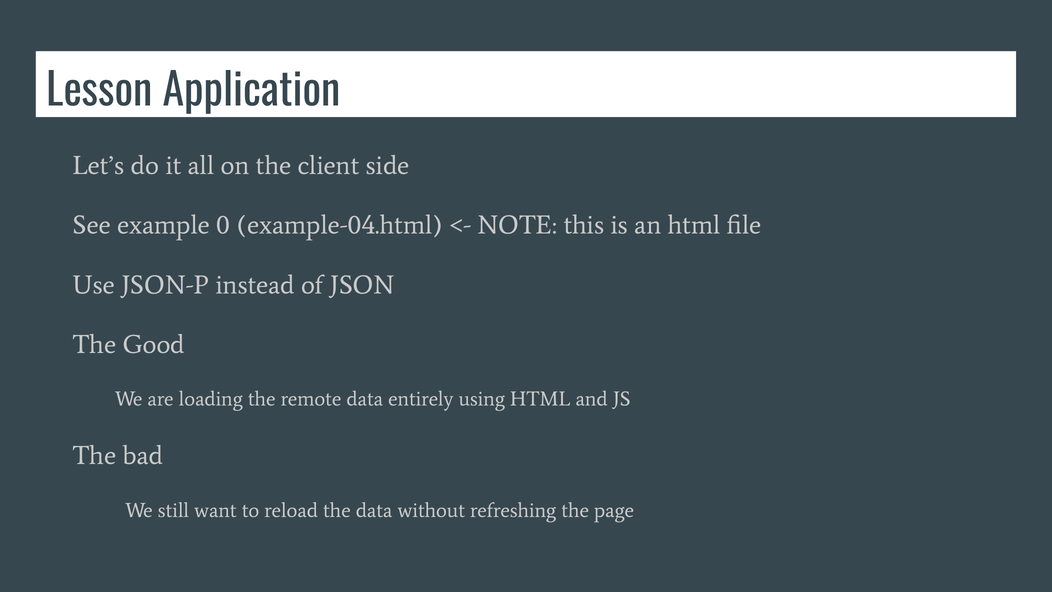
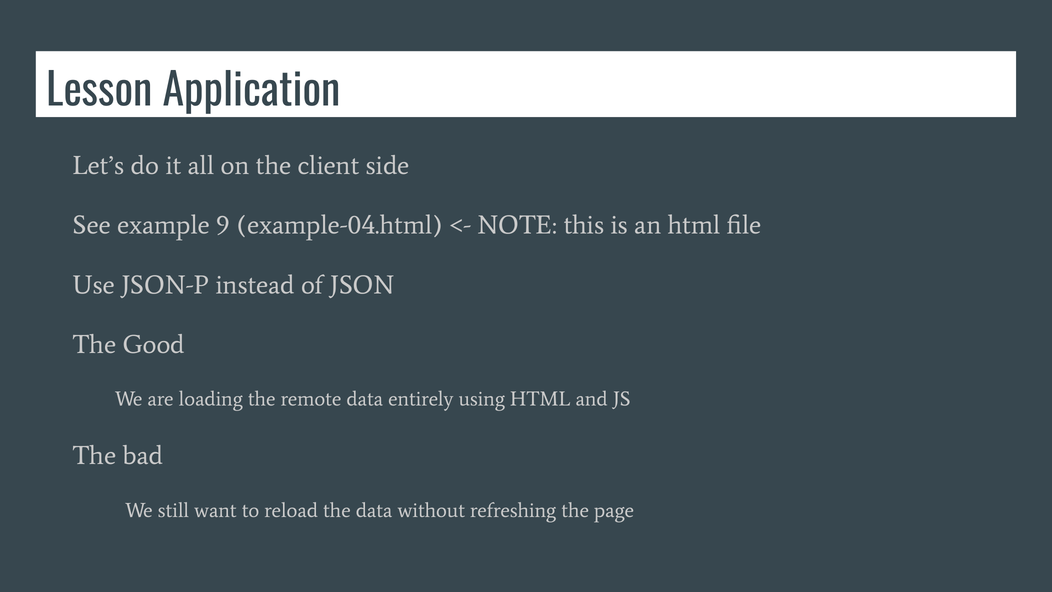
0: 0 -> 9 (223, 225)
